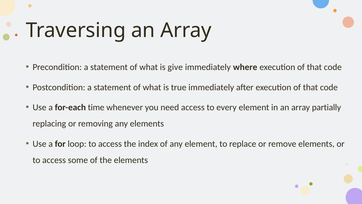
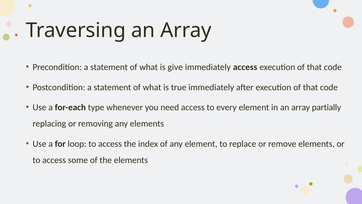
immediately where: where -> access (245, 67)
time: time -> type (96, 107)
